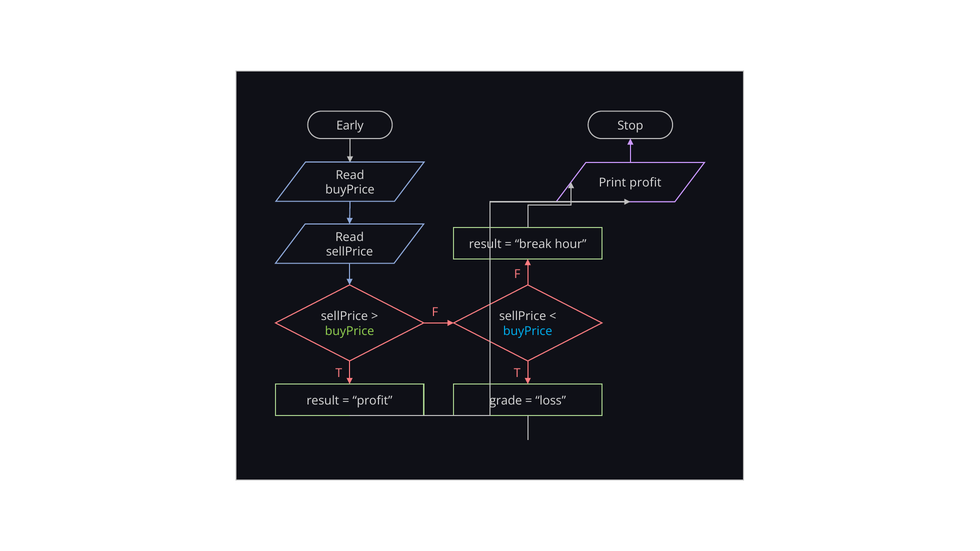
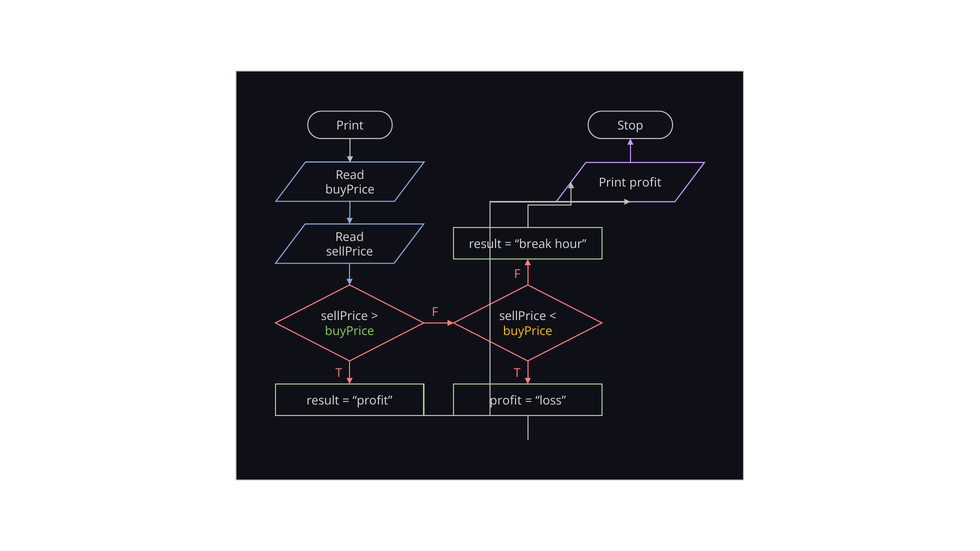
Early: Early -> Print (350, 126)
buyPrice colour: light blue -> yellow (528, 331)
profit grade: grade -> profit (506, 401)
